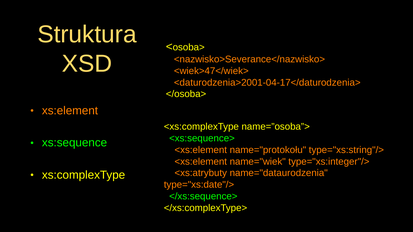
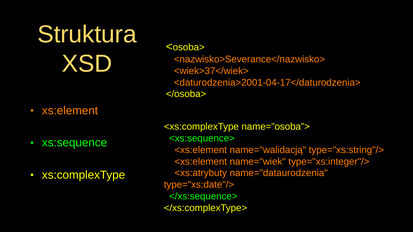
<wiek>47</wiek>: <wiek>47</wiek> -> <wiek>37</wiek> (211, 71)
name="protokołu: name="protokołu -> name="walidacją (268, 150)
